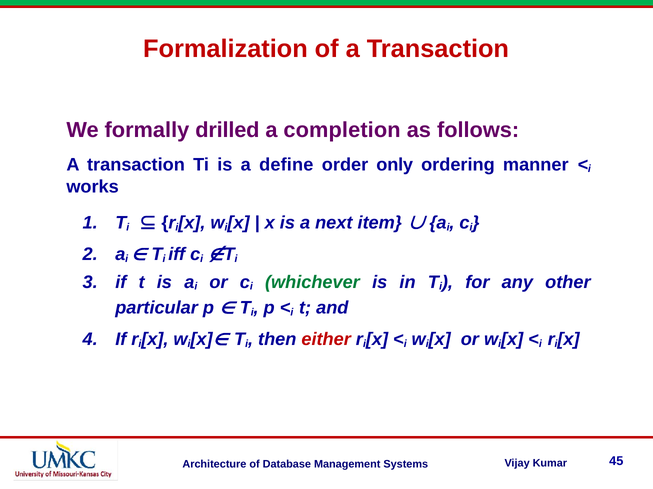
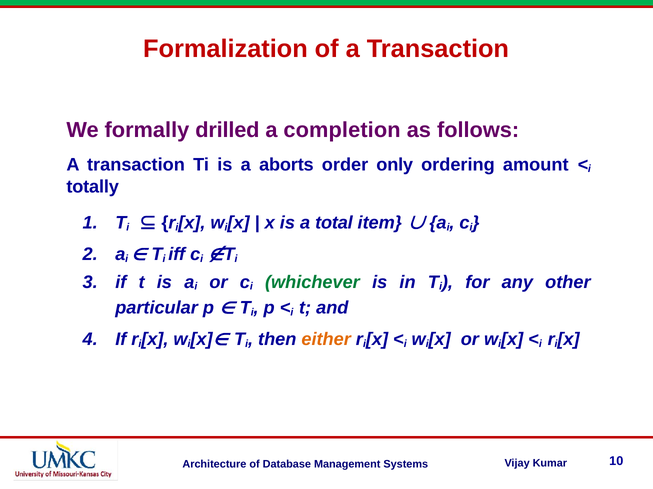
define: define -> aborts (286, 165)
manner: manner -> amount (536, 165)
works: works -> totally (93, 187)
next: next -> total (334, 223)
either colour: red -> orange (326, 340)
45: 45 -> 10 (616, 462)
